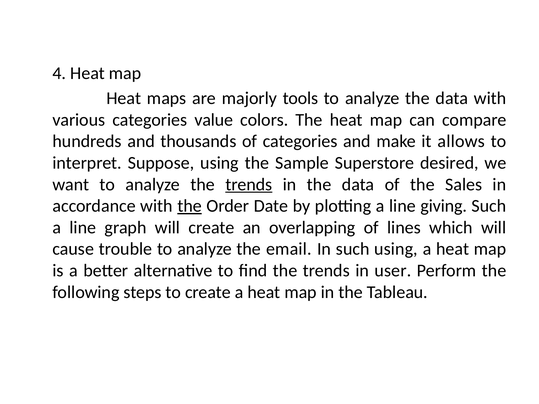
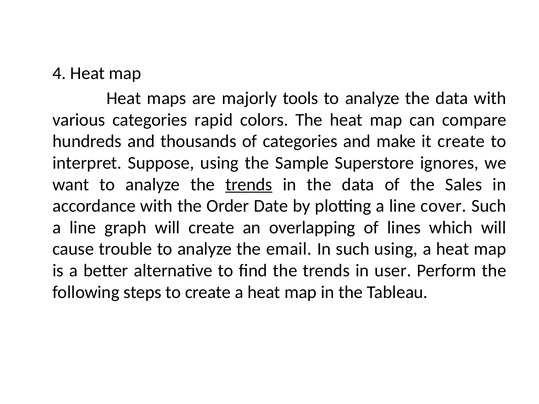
value: value -> rapid (214, 120)
it allows: allows -> create (461, 141)
desired: desired -> ignores (449, 163)
the underline: present -> none (190, 206)
giving: giving -> cover (444, 206)
